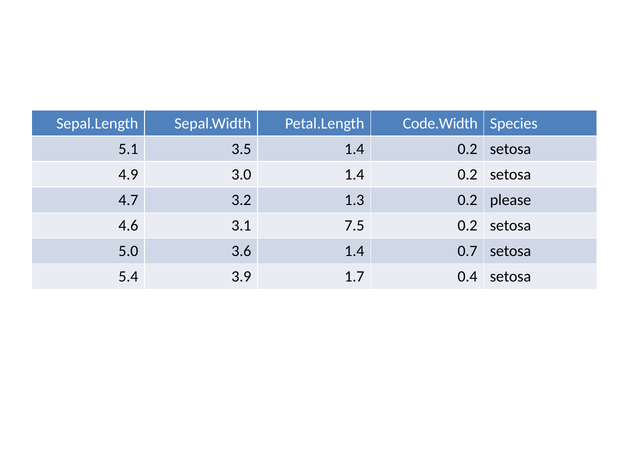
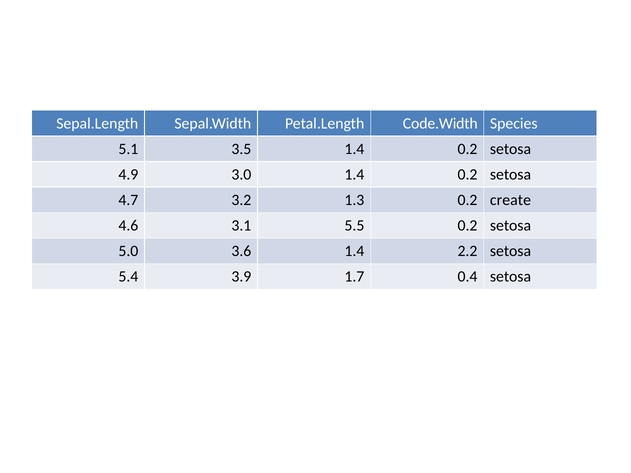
please: please -> create (510, 200)
7.5: 7.5 -> 5.5 (354, 226)
0.7: 0.7 -> 2.2 (467, 251)
